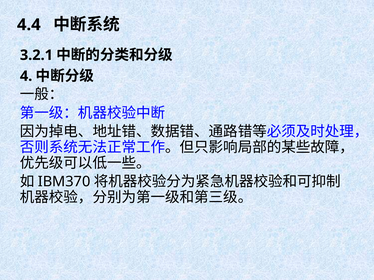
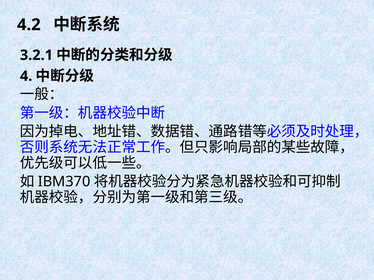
4.4: 4.4 -> 4.2 (29, 25)
